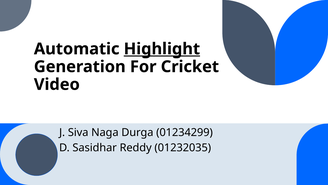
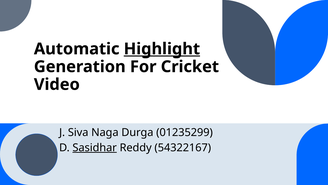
01234299: 01234299 -> 01235299 (185, 132)
Sasidhar underline: none -> present (95, 147)
01232035: 01232035 -> 54322167 (183, 147)
